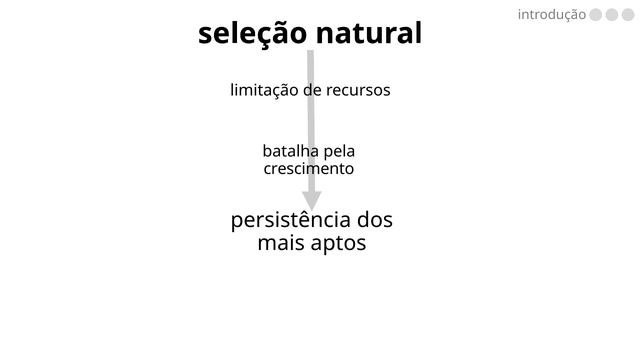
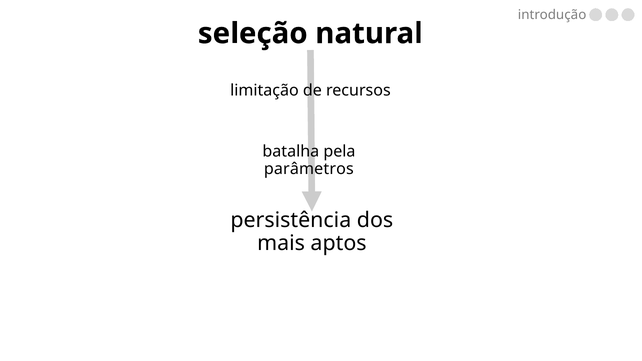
crescimento: crescimento -> parâmetros (309, 169)
